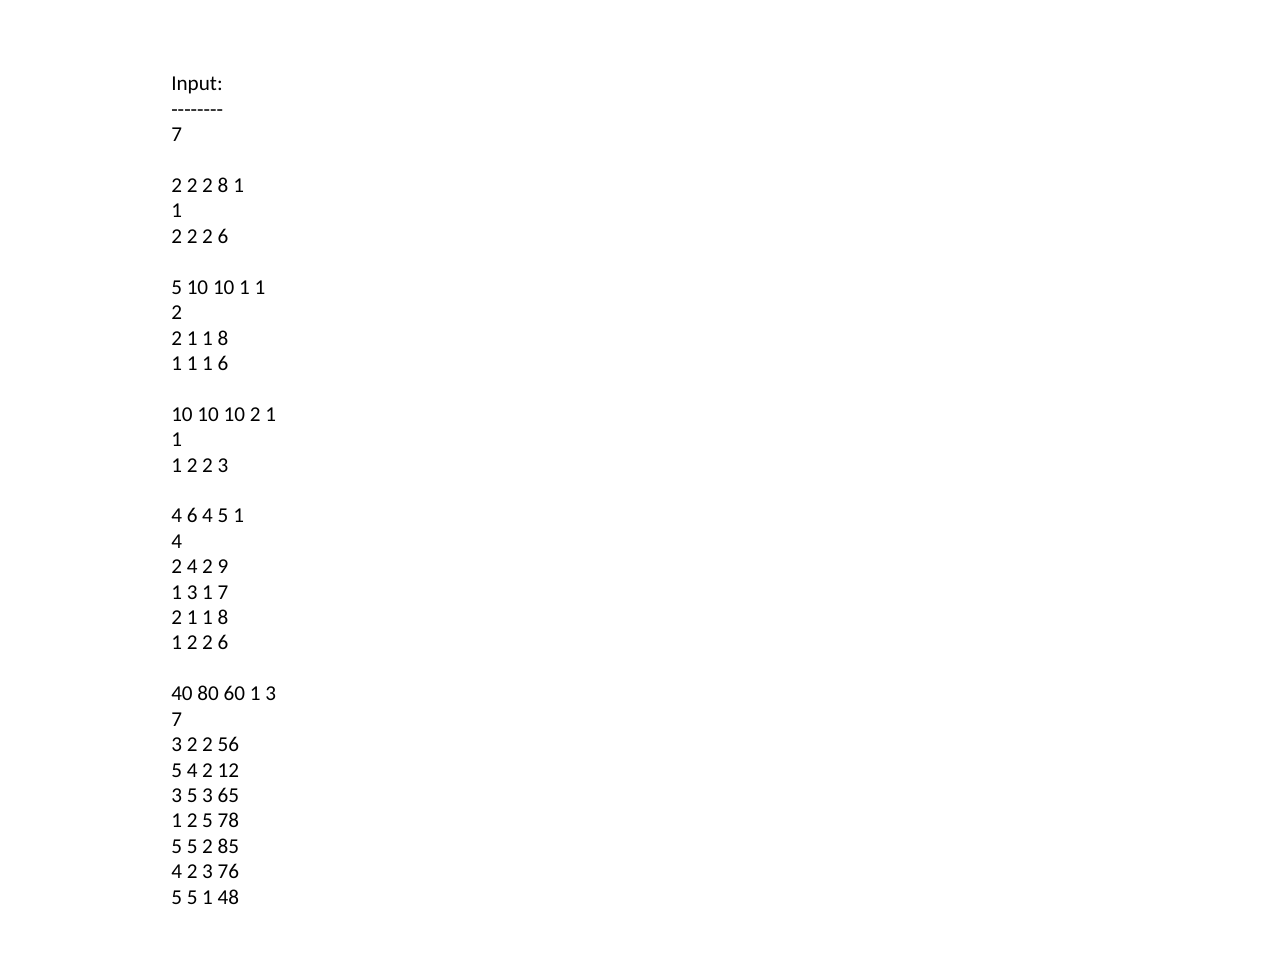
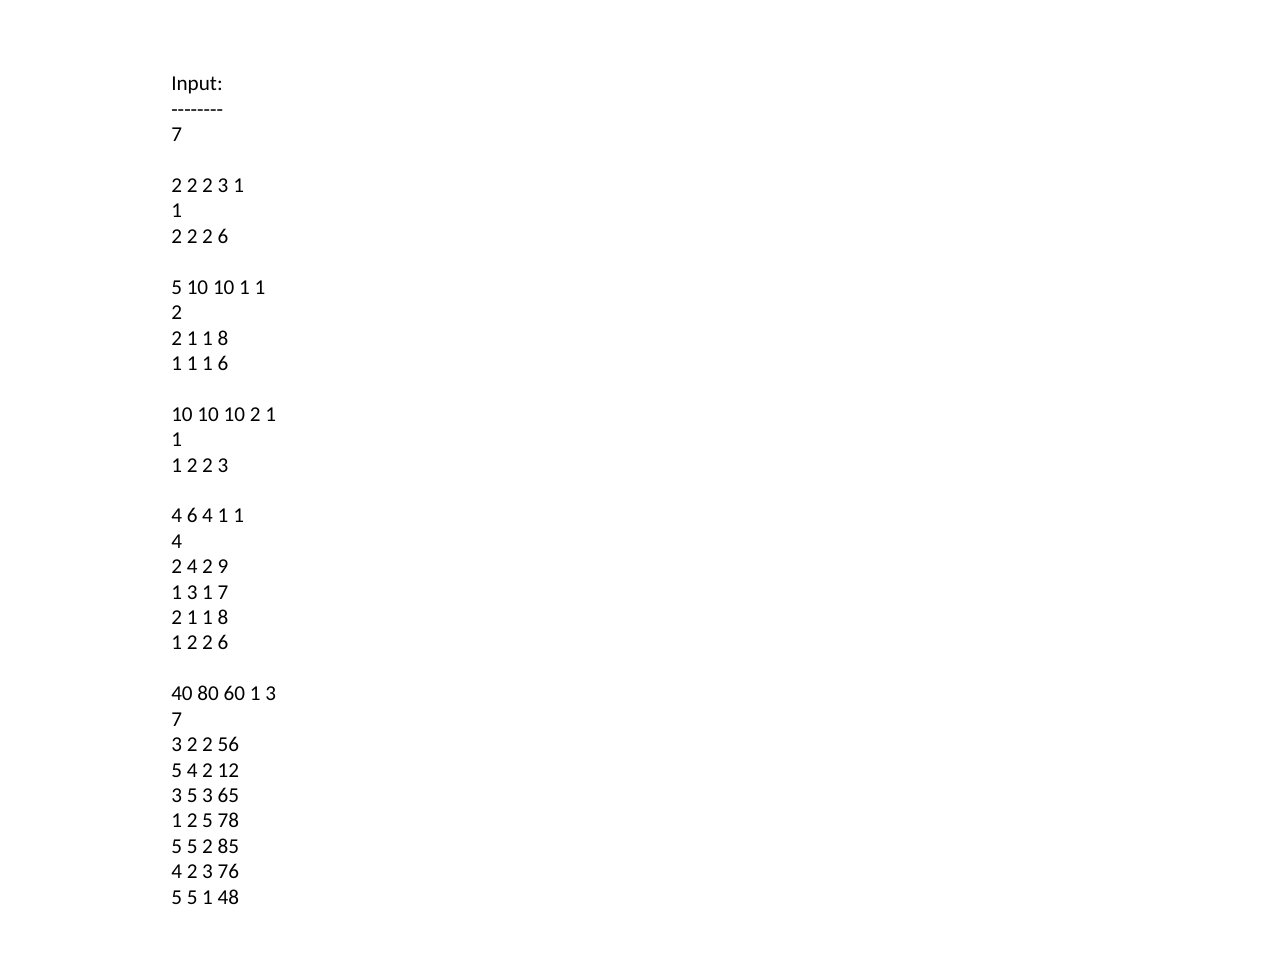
2 2 2 8: 8 -> 3 (223, 186)
4 5: 5 -> 1 (223, 516)
